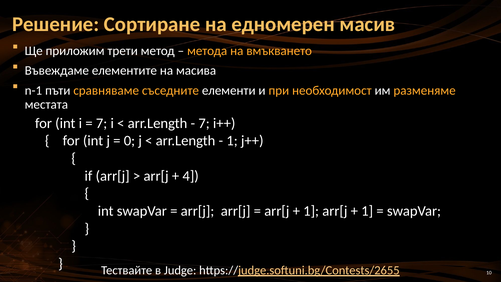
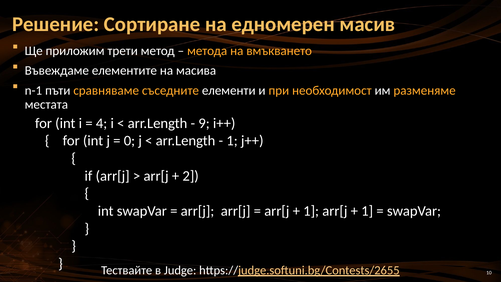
7: 7 -> 4 (102, 123)
7: 7 -> 9 (204, 123)
4: 4 -> 2 (191, 176)
